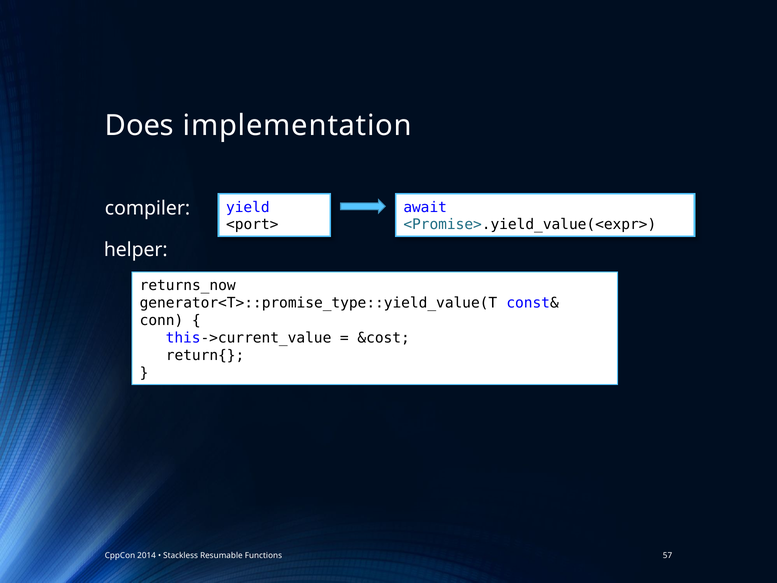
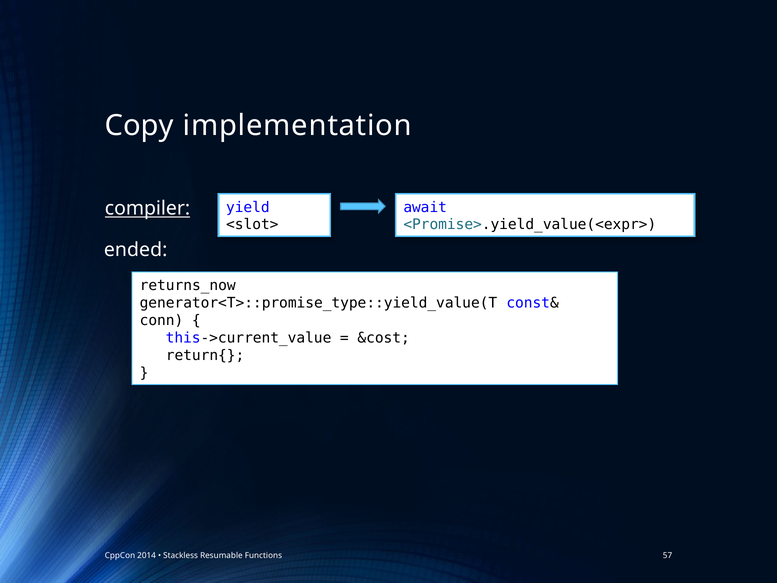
Does: Does -> Copy (139, 126)
compiler underline: none -> present (147, 208)
<port>: <port> -> <slot> (252, 225)
helper: helper -> ended (136, 250)
